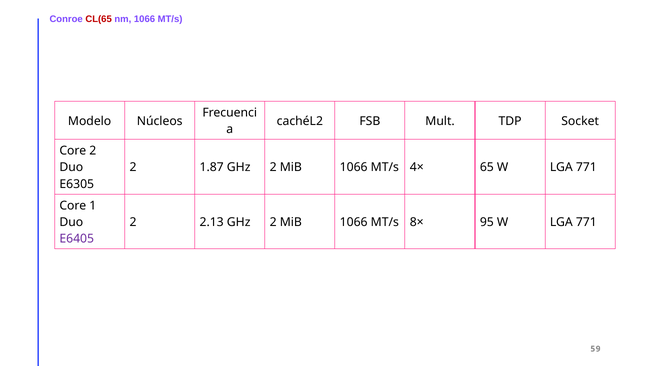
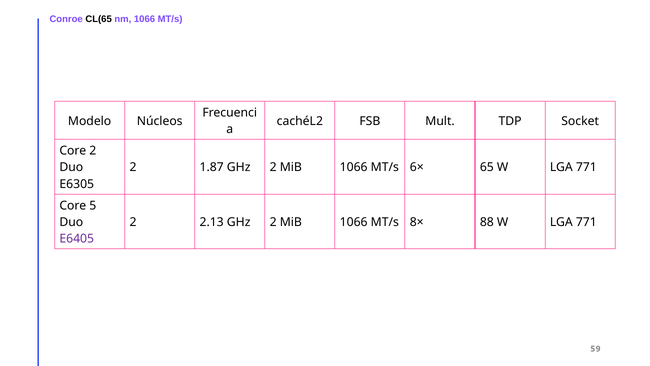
CL(65 colour: red -> black (99, 19)
4×: 4× -> 6× (417, 167)
1: 1 -> 5 (93, 205)
95: 95 -> 88 (487, 222)
